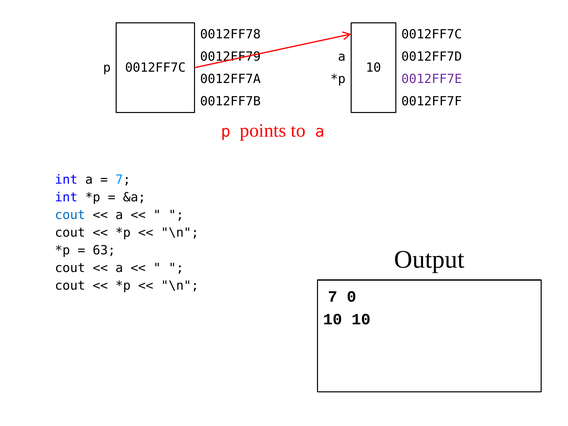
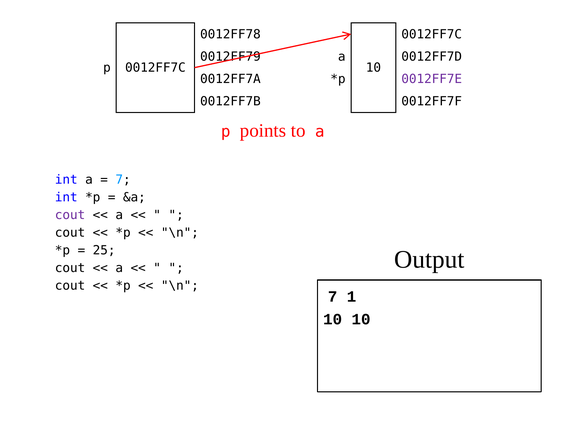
cout colour: blue -> purple (70, 215)
63: 63 -> 25 (104, 250)
0: 0 -> 1 (352, 297)
